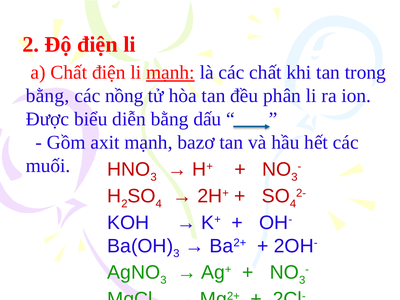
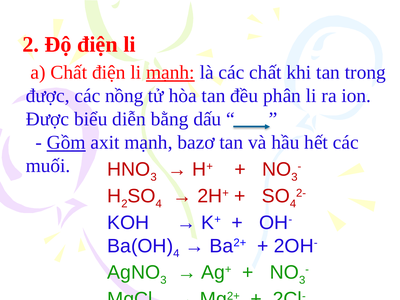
bằng: bằng -> được (48, 96)
Gồm underline: none -> present (66, 143)
3: 3 -> 4 (176, 254)
